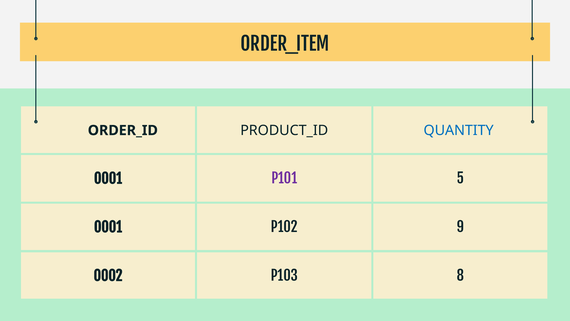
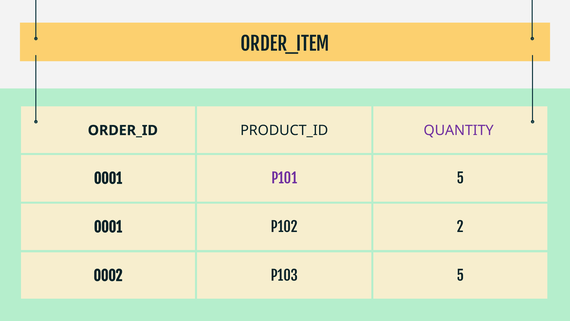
QUANTITY colour: blue -> purple (459, 130)
9: 9 -> 2 (460, 227)
P103 8: 8 -> 5 (461, 276)
